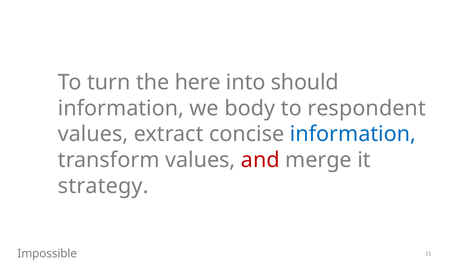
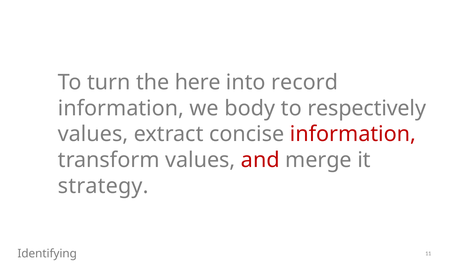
should: should -> record (305, 82)
respondent: respondent -> respectively (367, 108)
information colour: blue -> red (353, 134)
Impossible: Impossible -> Identifying (47, 254)
